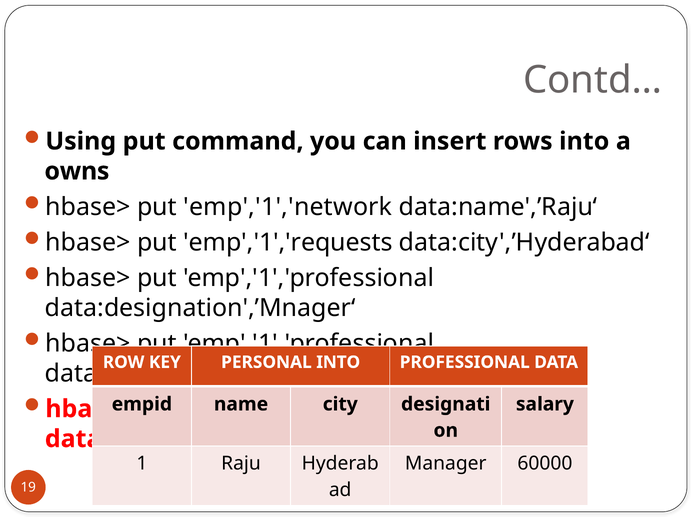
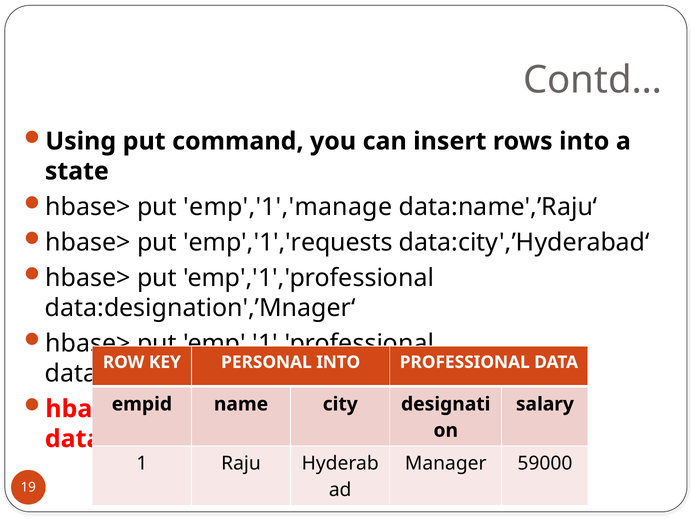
owns: owns -> state (77, 171)
emp','1','network: emp','1','network -> emp','1','manage (288, 207)
60000: 60000 -> 59000 (545, 464)
